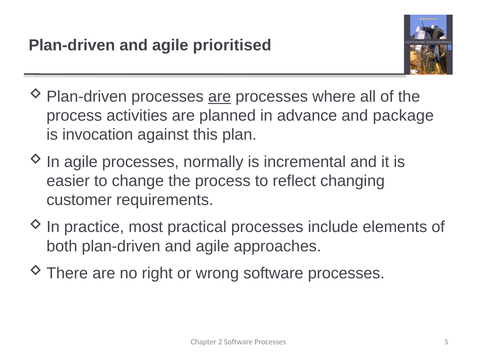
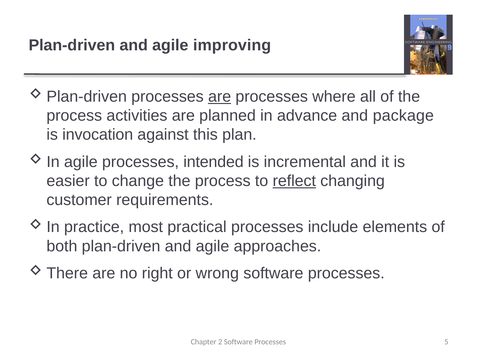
prioritised: prioritised -> improving (232, 45)
normally: normally -> intended (213, 162)
reflect underline: none -> present (294, 181)
